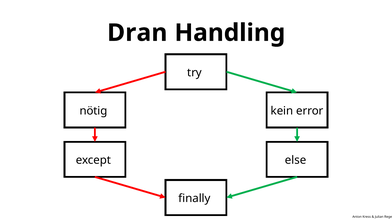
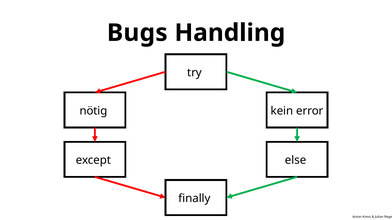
Dran: Dran -> Bugs (137, 33)
